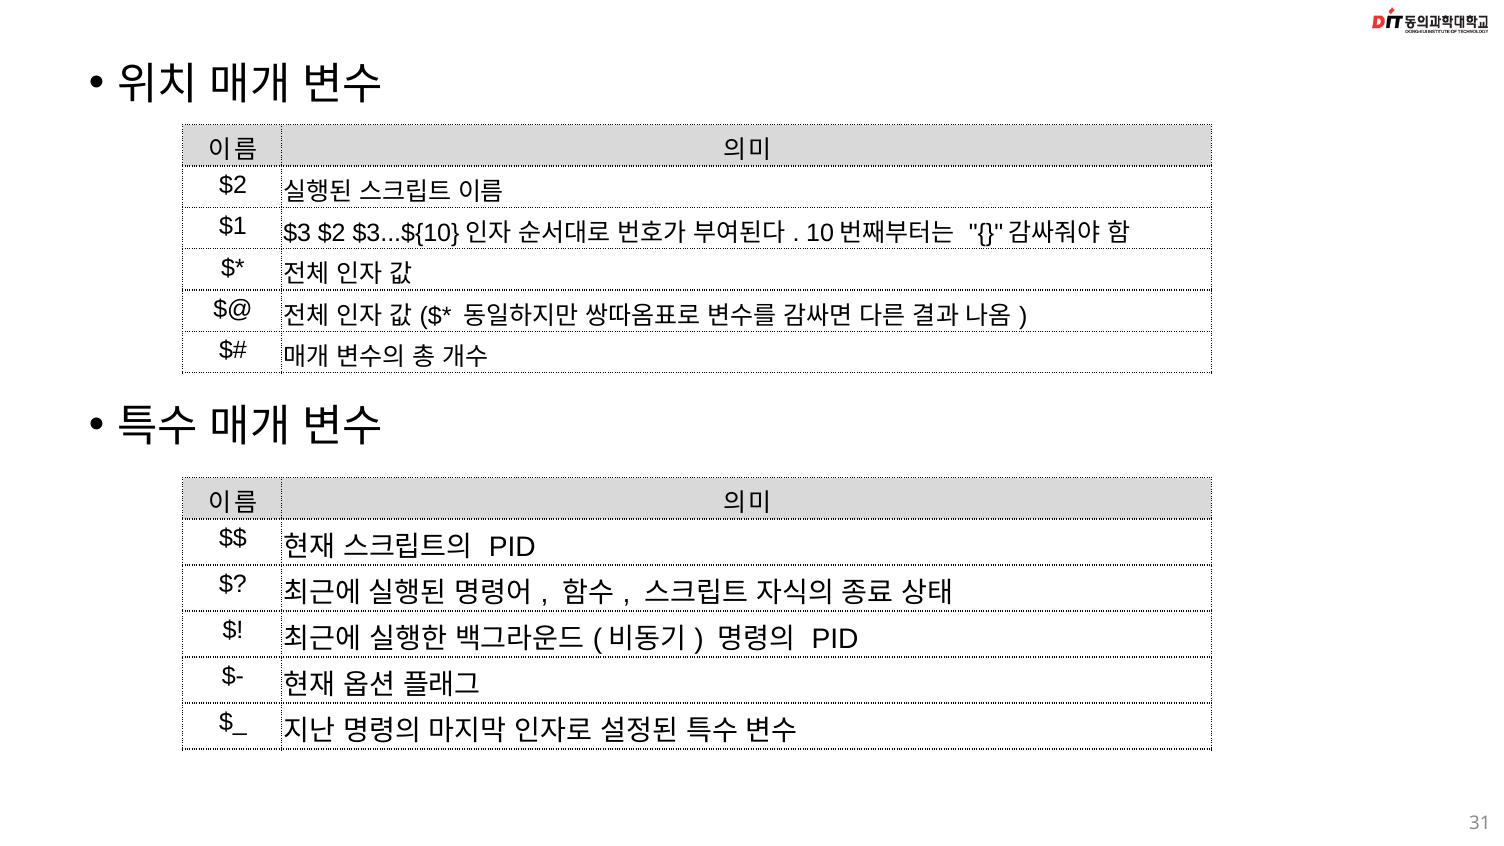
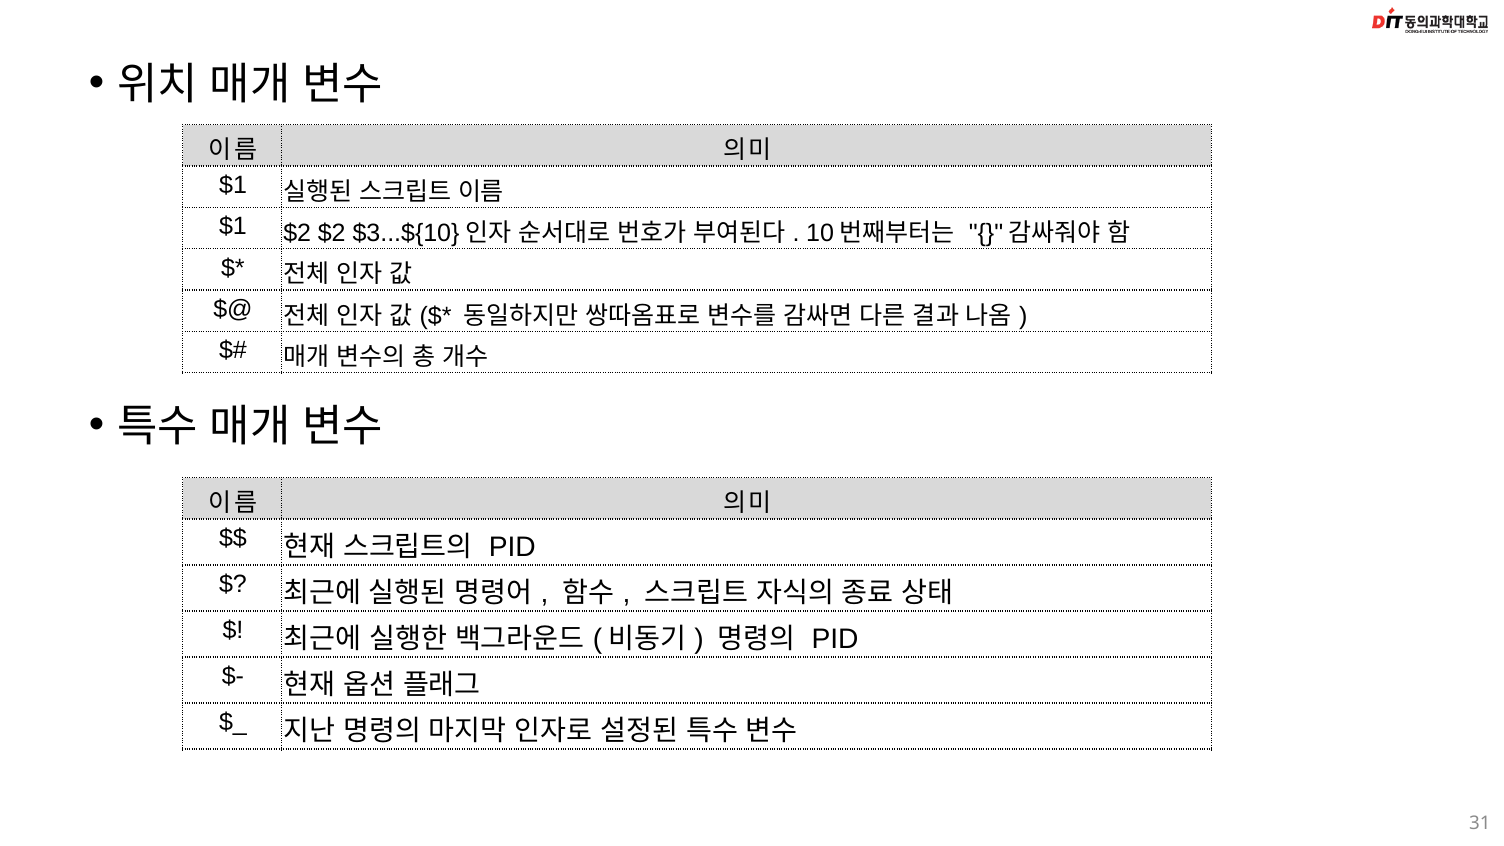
$2: $2 -> $1 (233, 185)
$1 $3: $3 -> $2 (297, 233)
